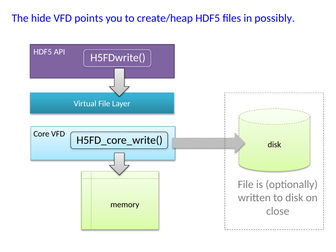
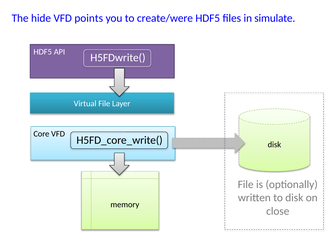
create/heap: create/heap -> create/were (165, 18)
possibly: possibly -> simulate (275, 18)
